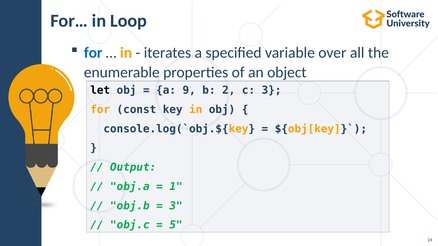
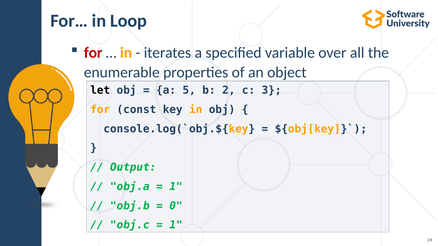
for colour: blue -> red (93, 53)
9: 9 -> 5 (189, 90)
3: 3 -> 0 (176, 206)
5: 5 -> 1 (176, 225)
